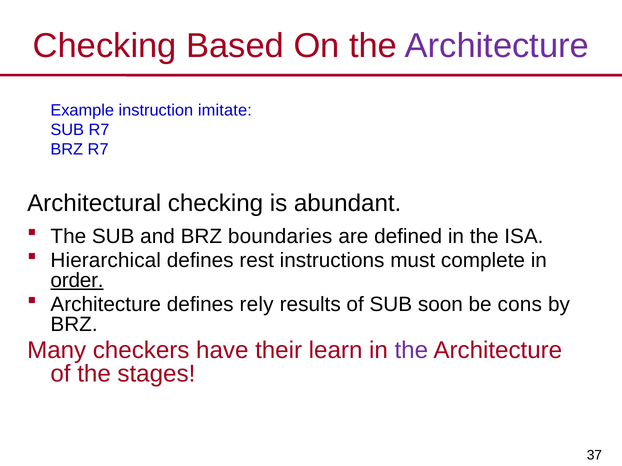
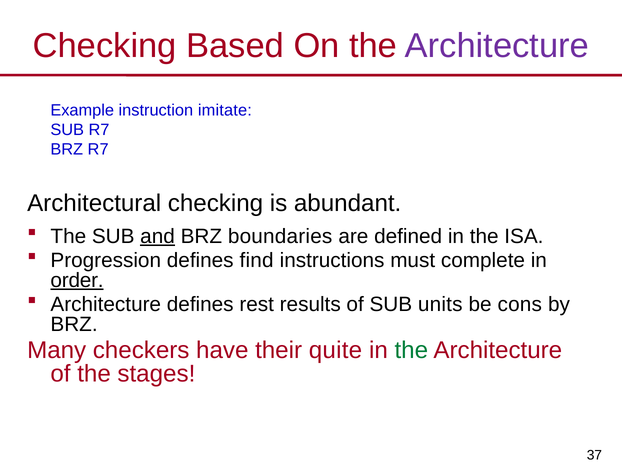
and underline: none -> present (158, 237)
Hierarchical: Hierarchical -> Progression (106, 261)
rest: rest -> find (257, 261)
rely: rely -> rest (257, 305)
soon: soon -> units (440, 305)
learn: learn -> quite (335, 351)
the colour: purple -> green (411, 351)
